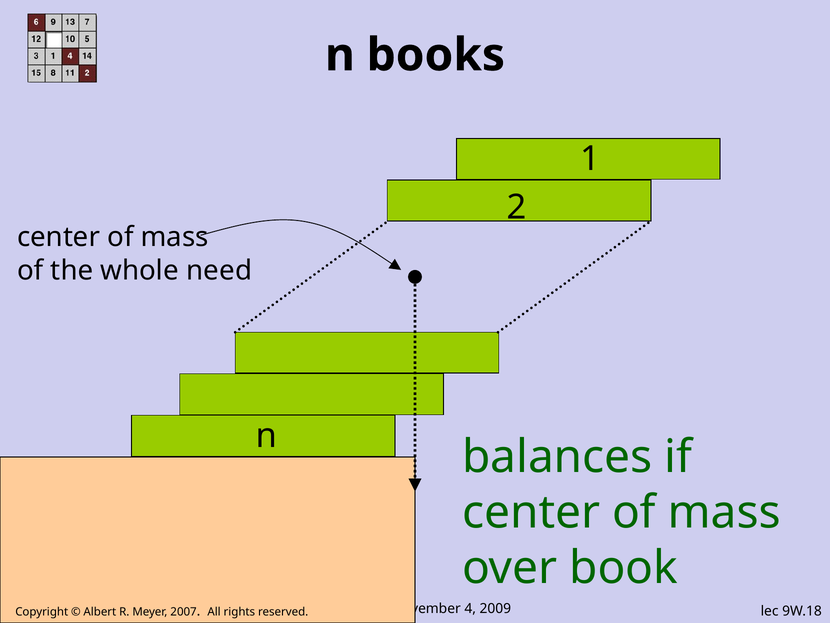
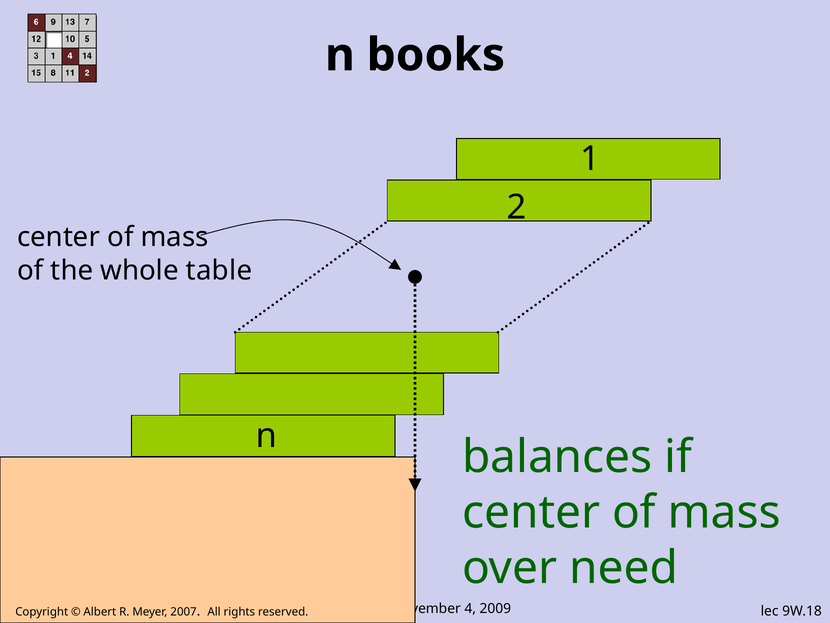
need: need -> table (219, 270)
book: book -> need (624, 568)
